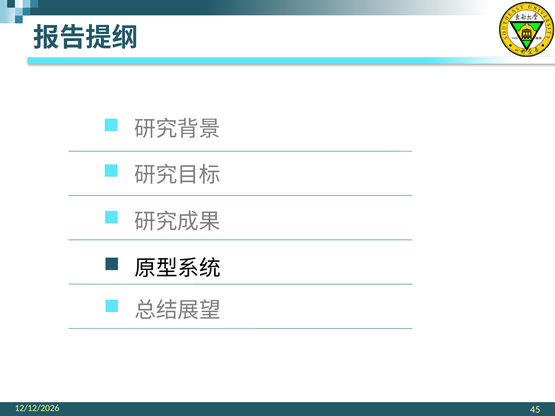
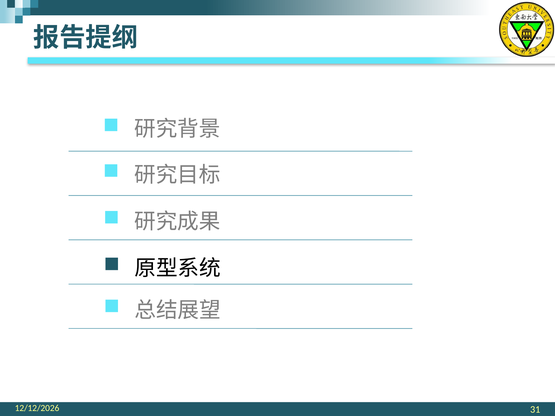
45: 45 -> 31 (535, 410)
